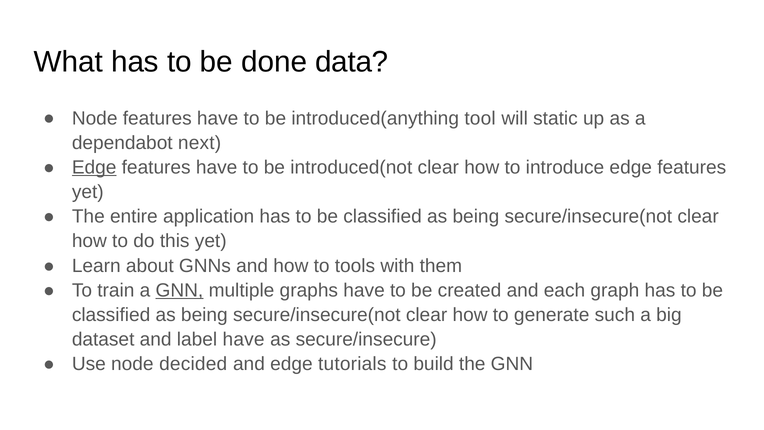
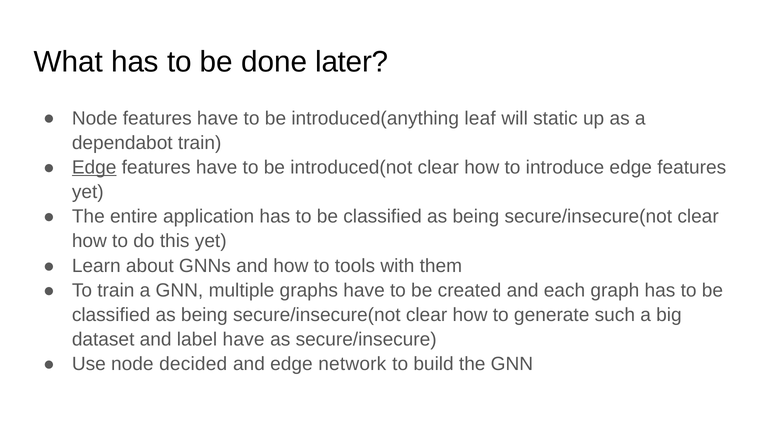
data: data -> later (352, 62)
tool: tool -> leaf (480, 118)
dependabot next: next -> train (200, 143)
GNN underline: present -> none (179, 290)
tutorials: tutorials -> network (352, 364)
